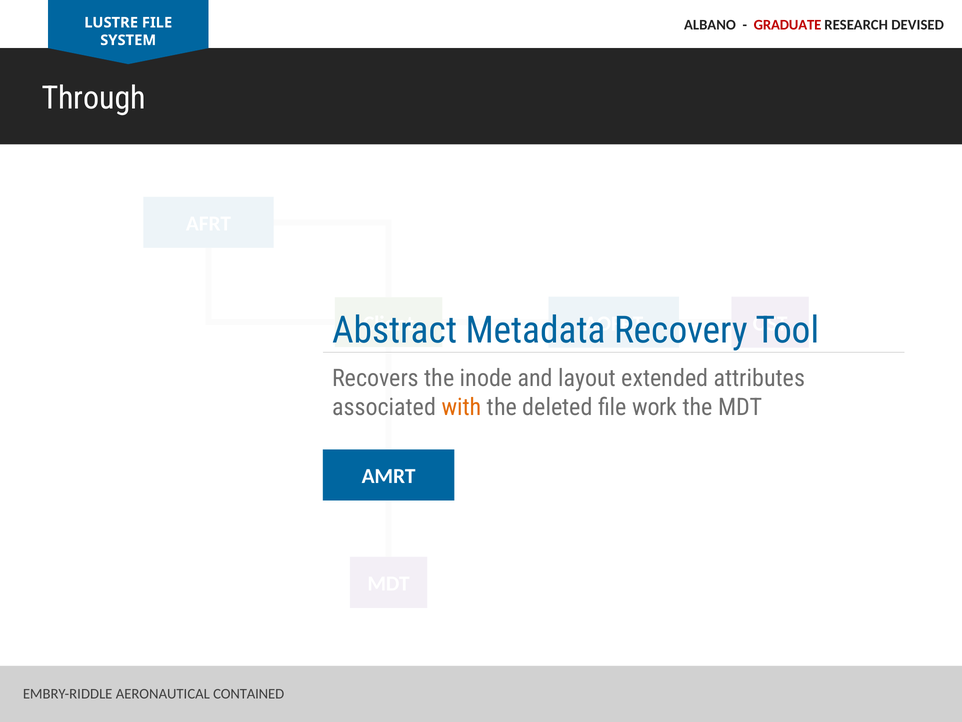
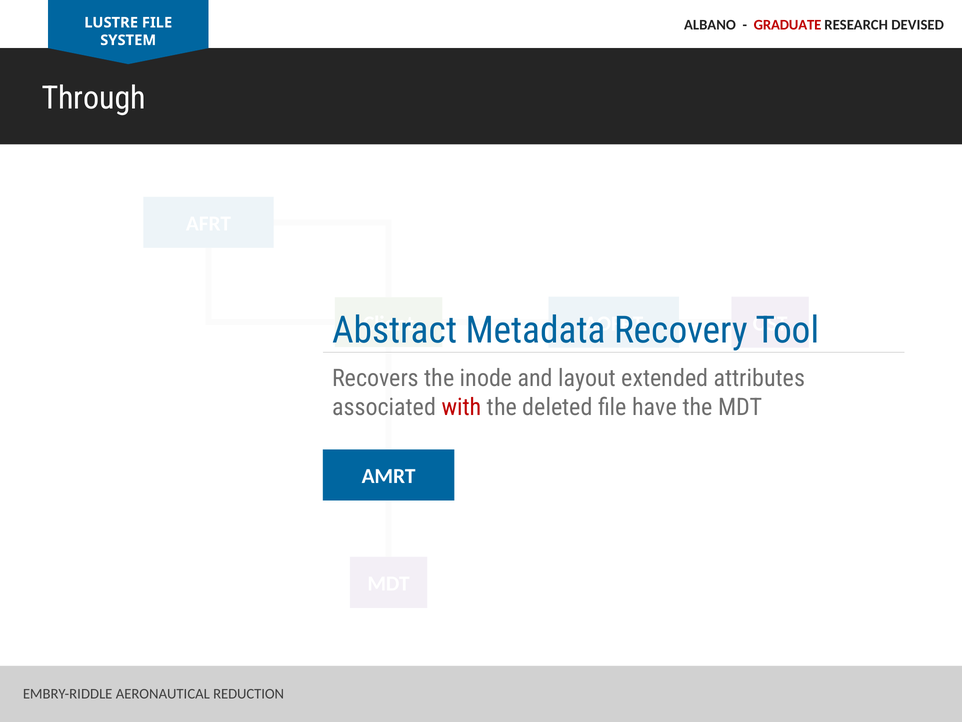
with colour: orange -> red (462, 407)
work: work -> have (655, 407)
CONTAINED: CONTAINED -> REDUCTION (249, 693)
